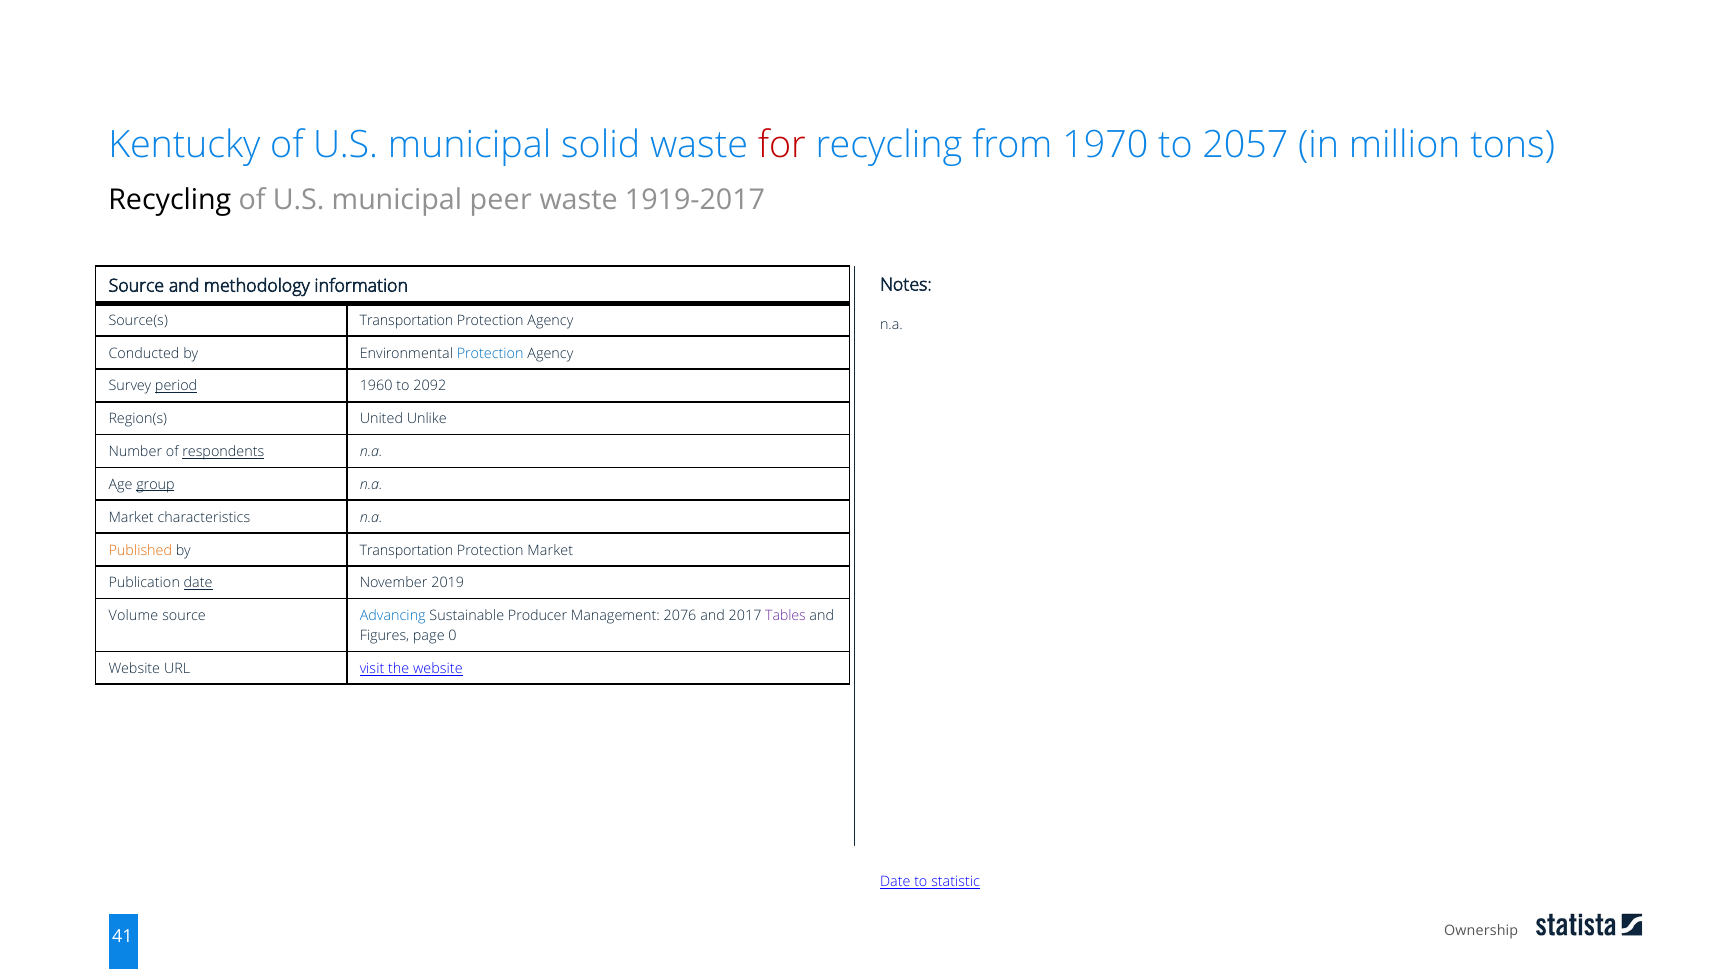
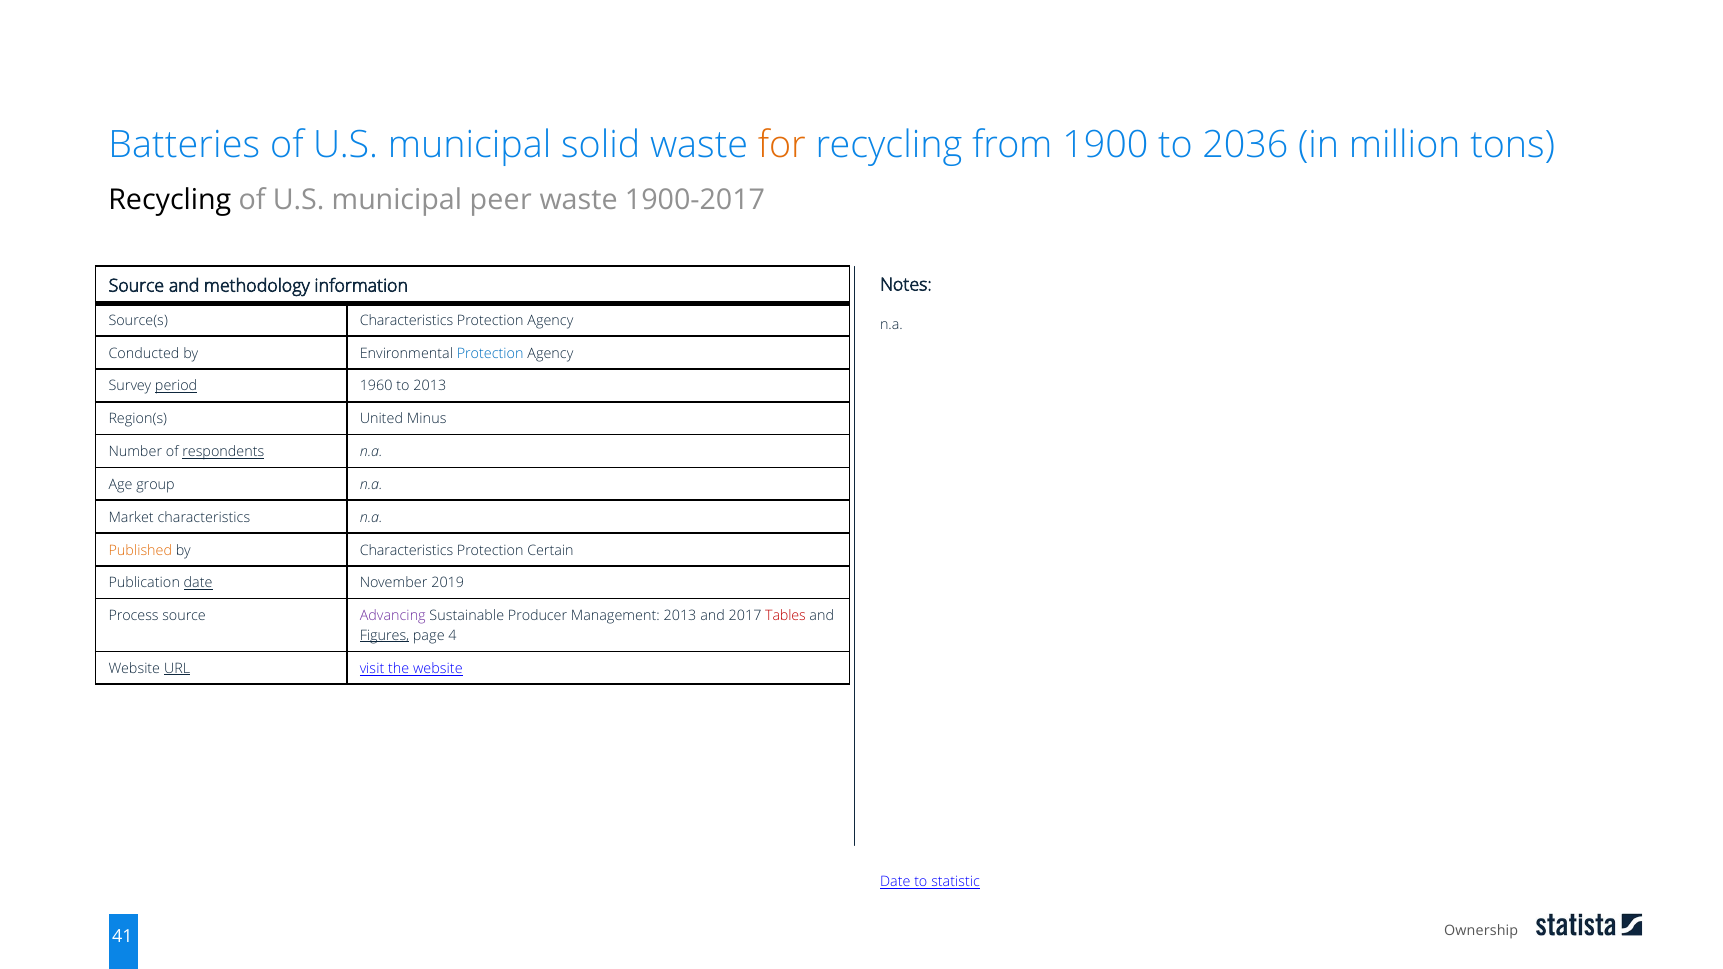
Kentucky: Kentucky -> Batteries (184, 145)
for colour: red -> orange (782, 145)
1970: 1970 -> 1900 (1105, 145)
2057: 2057 -> 2036 (1245, 145)
1919-2017: 1919-2017 -> 1900-2017 (695, 200)
Source(s Transportation: Transportation -> Characteristics (407, 321)
to 2092: 2092 -> 2013 (430, 386)
Unlike: Unlike -> Minus (427, 419)
group underline: present -> none (155, 485)
by Transportation: Transportation -> Characteristics (407, 550)
Protection Market: Market -> Certain (550, 550)
Volume: Volume -> Process (134, 616)
Advancing colour: blue -> purple (393, 616)
Management 2076: 2076 -> 2013 (680, 616)
Tables colour: purple -> red (786, 616)
Figures underline: none -> present (385, 636)
0: 0 -> 4 (452, 636)
URL underline: none -> present (177, 669)
